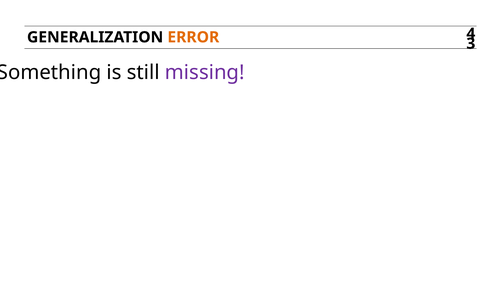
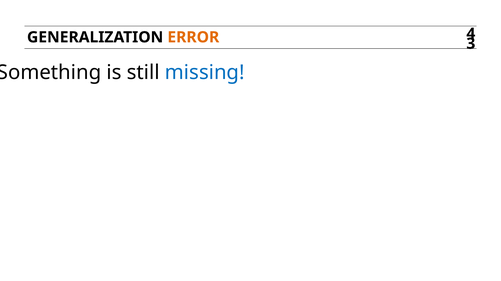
missing colour: purple -> blue (205, 73)
